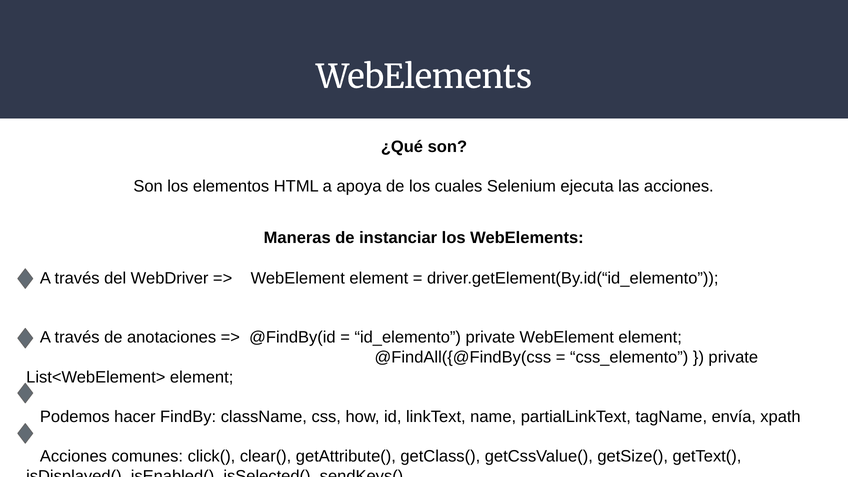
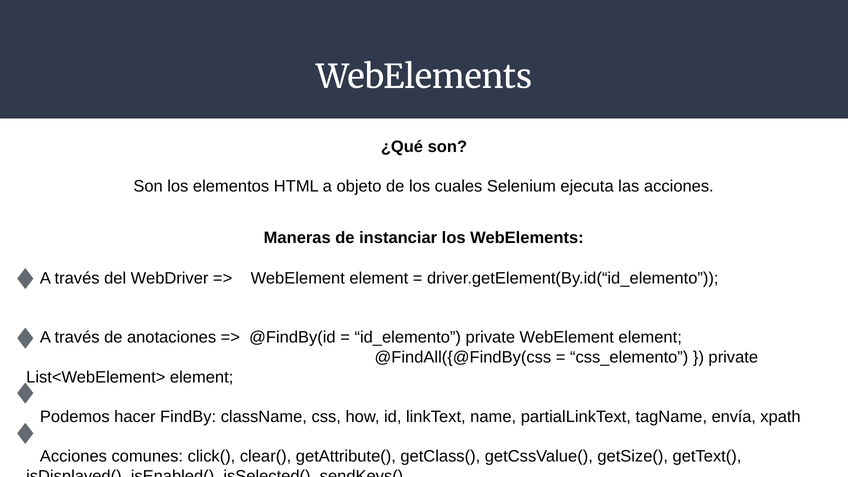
apoya: apoya -> objeto (359, 186)
